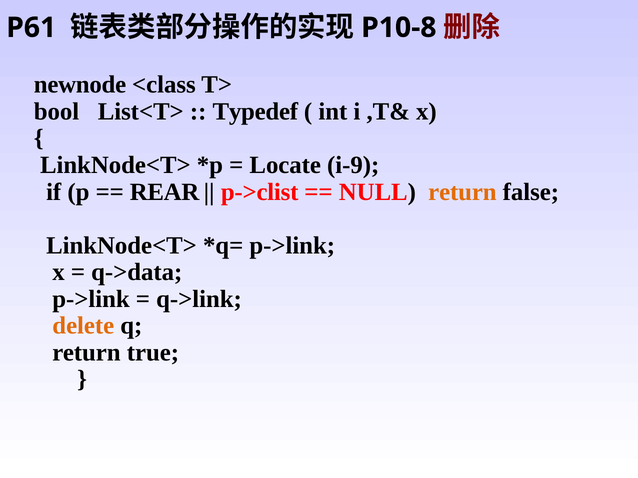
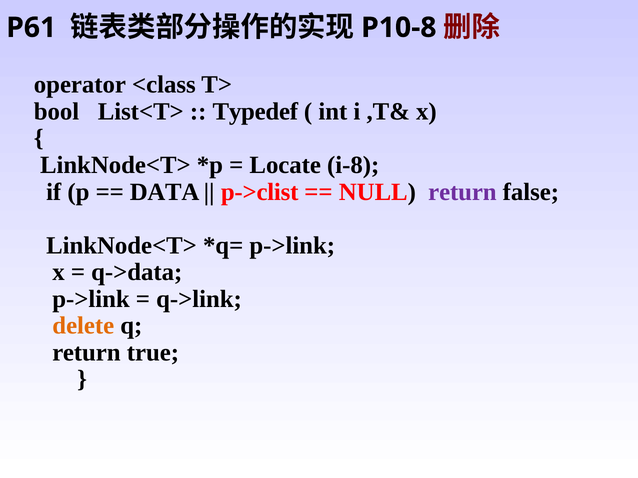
newnode: newnode -> operator (80, 85)
i-9: i-9 -> i-8 (353, 165)
REAR: REAR -> DATA (165, 192)
return colour: orange -> purple (462, 192)
